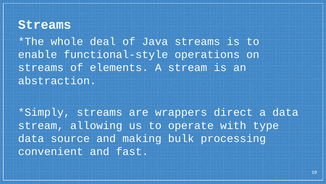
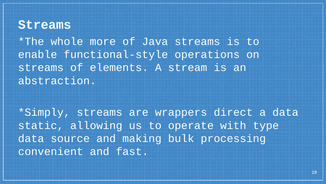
deal: deal -> more (103, 41)
stream: stream -> static (41, 125)
